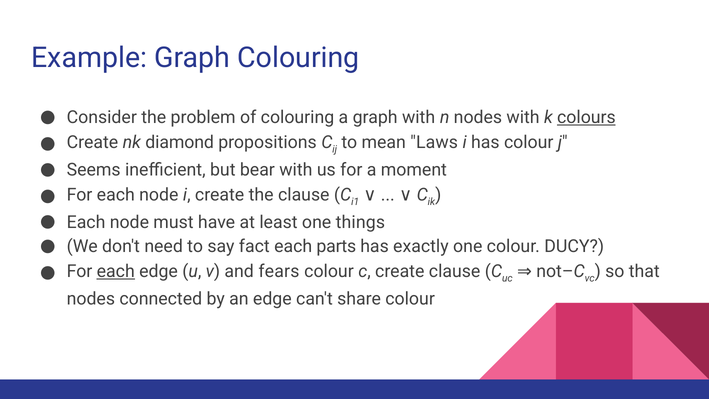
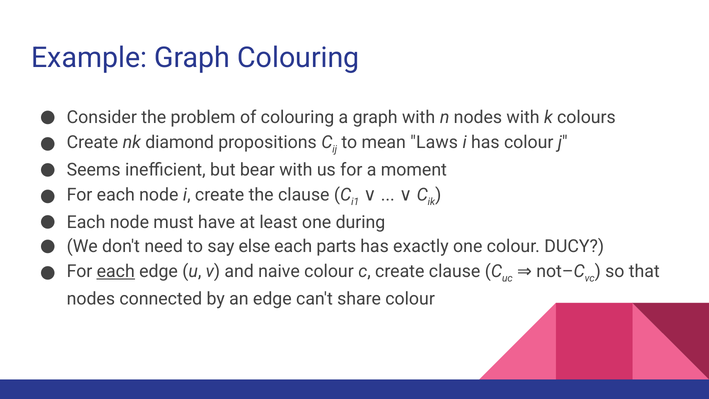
colours underline: present -> none (586, 118)
things: things -> during (360, 222)
fact: fact -> else (254, 247)
fears: fears -> naive (279, 271)
